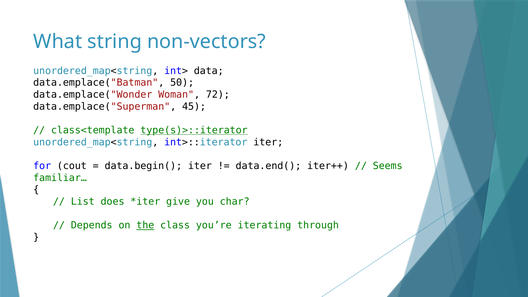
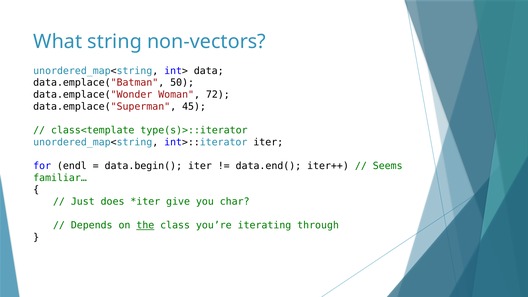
type(s)>::iterator underline: present -> none (194, 130)
cout: cout -> endl (72, 166)
List: List -> Just (83, 202)
